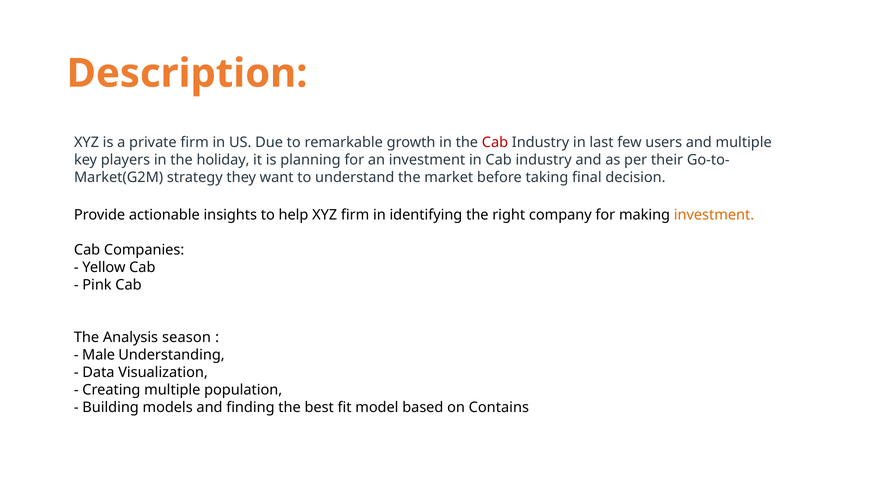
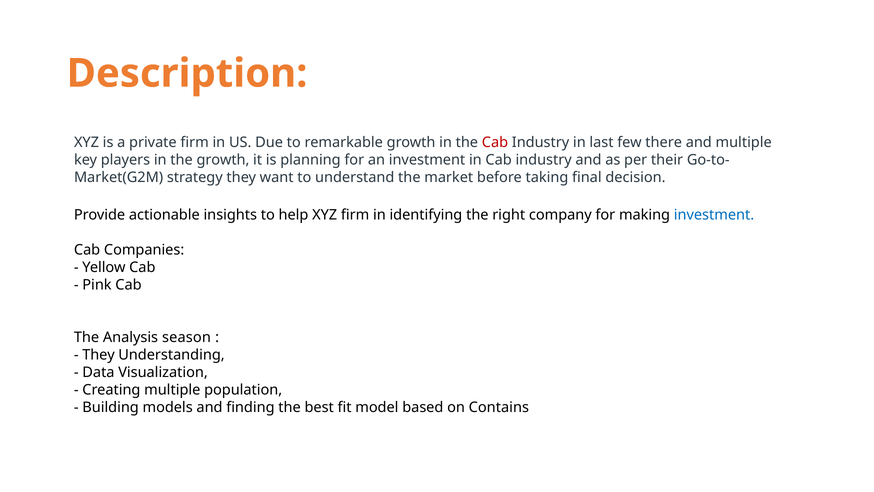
users: users -> there (664, 142)
the holiday: holiday -> growth (223, 160)
investment colour: orange -> blue (714, 215)
Male: Male -> They (99, 355)
